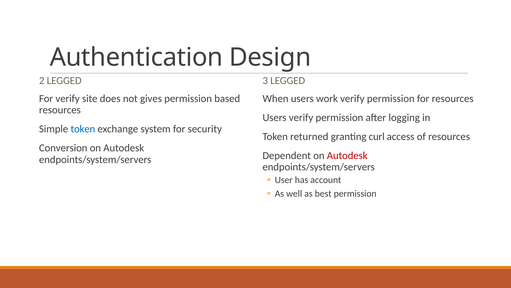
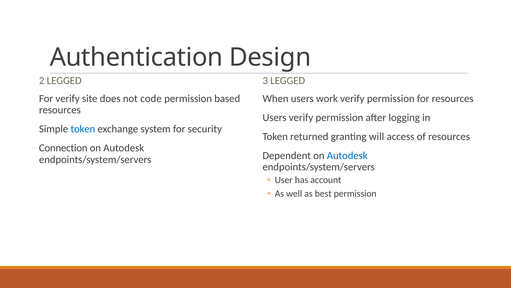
gives: gives -> code (151, 98)
curl: curl -> will (377, 136)
Conversion: Conversion -> Connection (63, 148)
Autodesk colour: red -> blue (347, 155)
